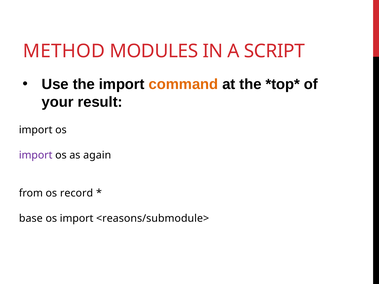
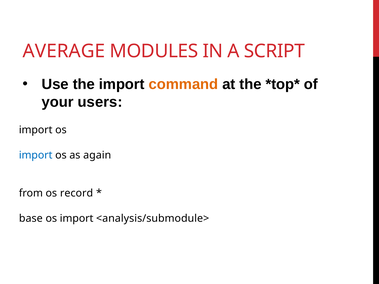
METHOD: METHOD -> AVERAGE (64, 51)
result: result -> users (100, 102)
import colour: purple -> blue (36, 155)
<reasons/submodule>: <reasons/submodule> -> <analysis/submodule> (153, 218)
